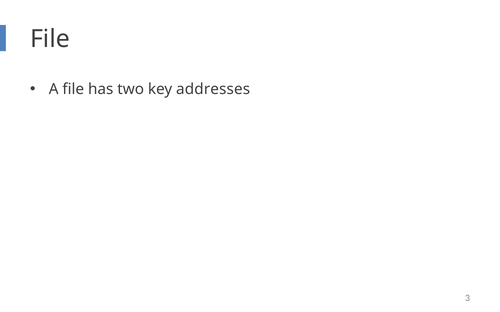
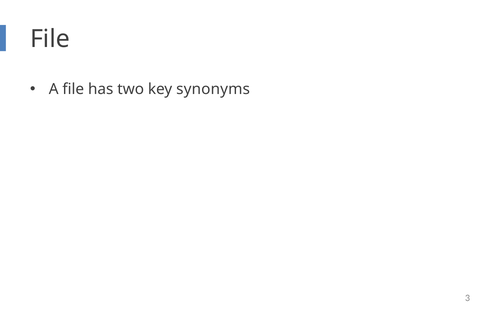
addresses: addresses -> synonyms (213, 89)
